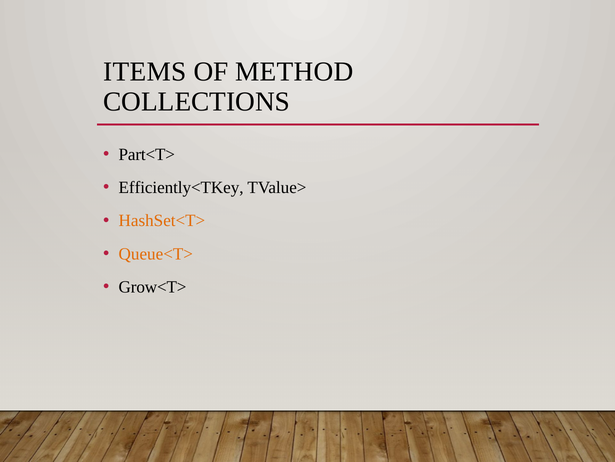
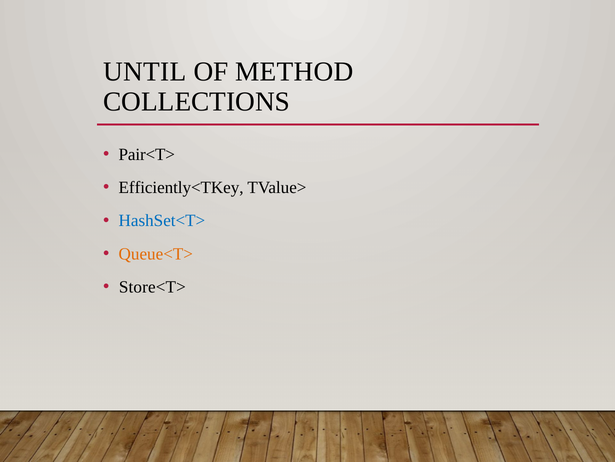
ITEMS: ITEMS -> UNTIL (145, 72)
Part<T>: Part<T> -> Pair<T> (147, 154)
HashSet<T> colour: orange -> blue (162, 220)
Grow<T>: Grow<T> -> Store<T> (152, 287)
